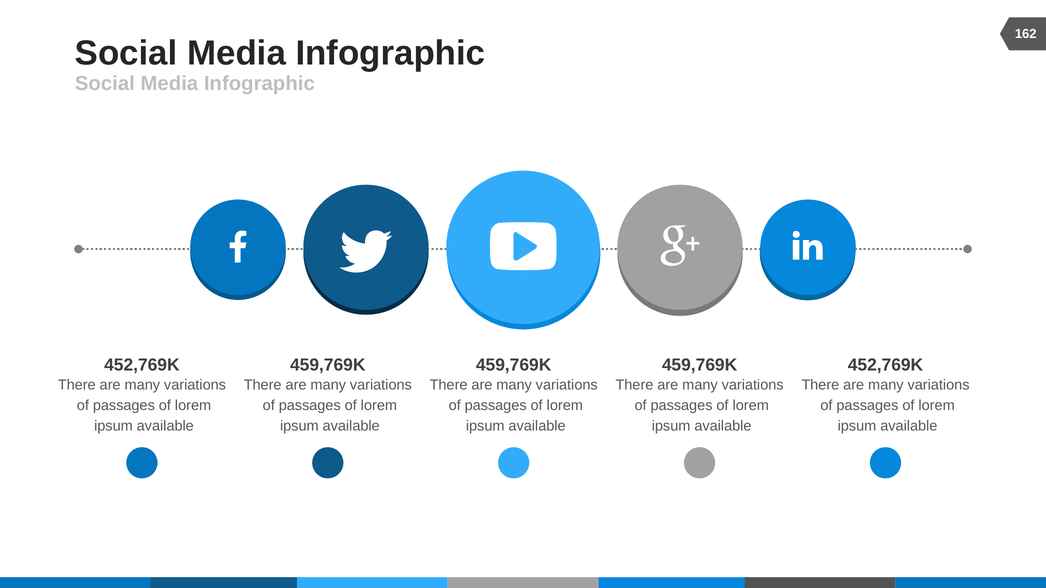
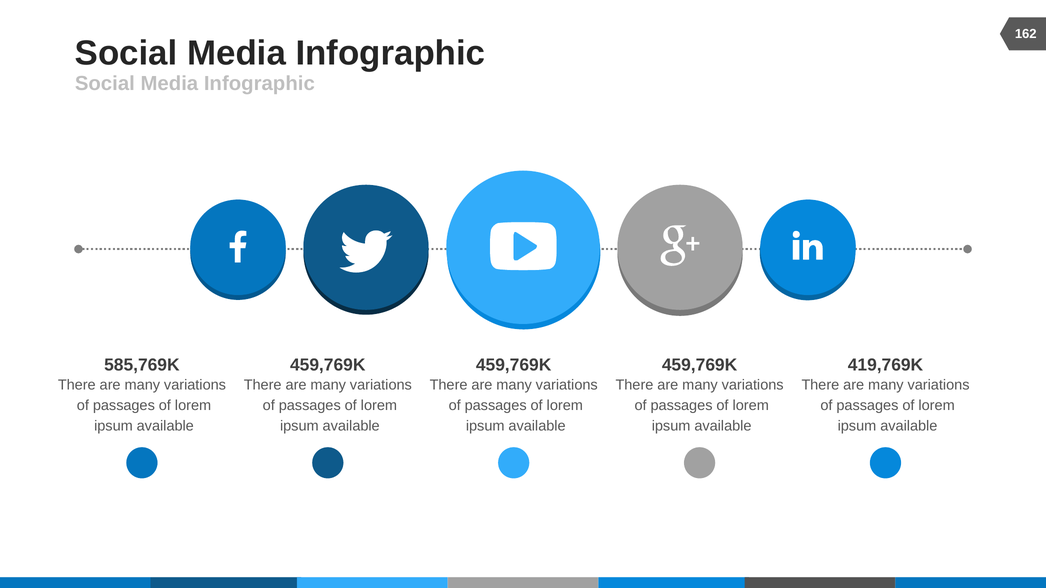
452,769K: 452,769K -> 585,769K (142, 365)
452,769K: 452,769K -> 419,769K (885, 365)
